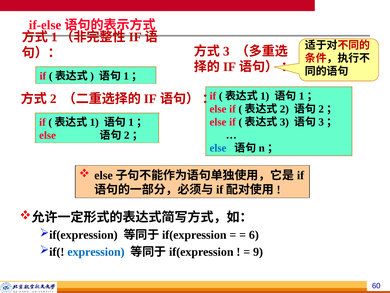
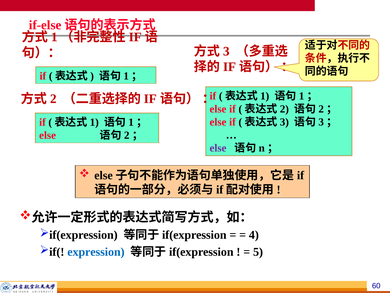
else colour: blue -> purple (218, 148)
6: 6 -> 4 (254, 235)
9: 9 -> 5 (258, 251)
